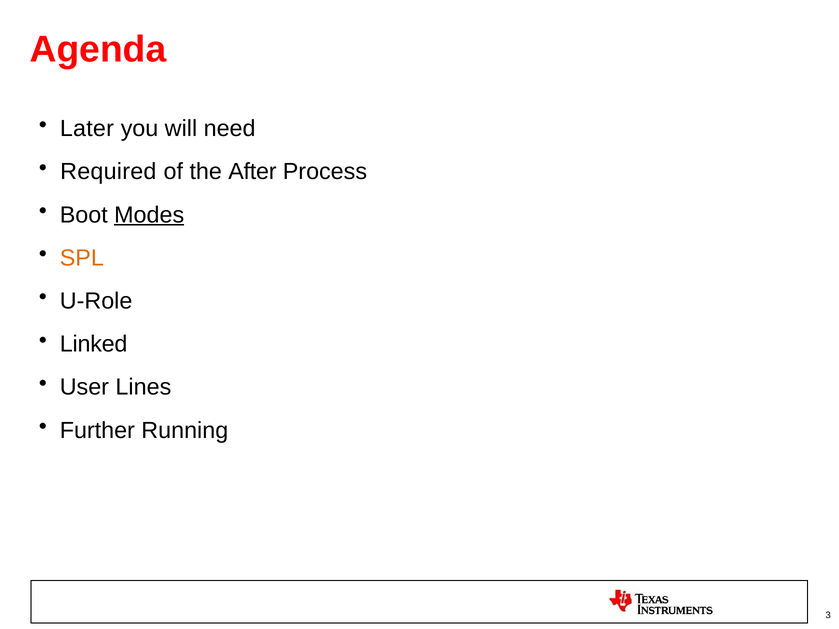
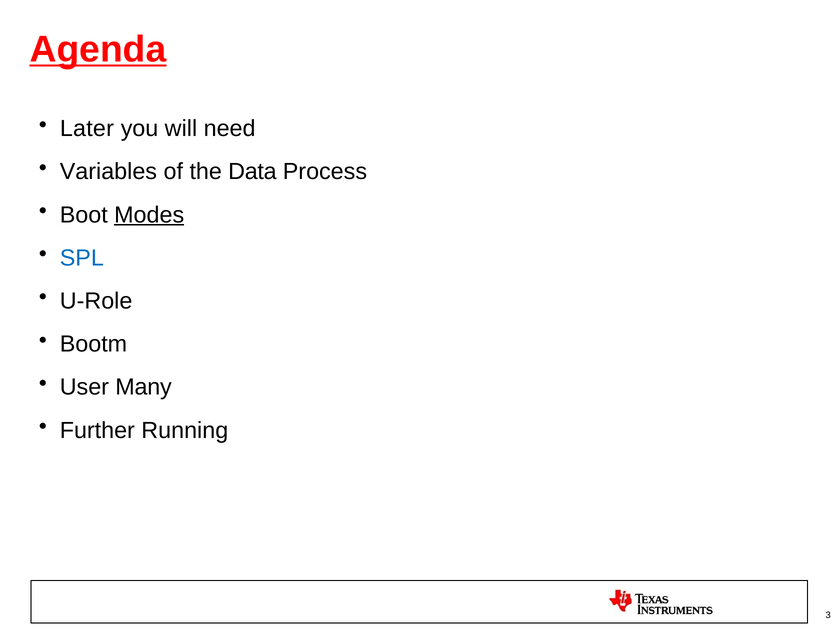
Agenda underline: none -> present (98, 50)
Required: Required -> Variables (108, 172)
After: After -> Data (252, 172)
SPL colour: orange -> blue (82, 258)
Linked: Linked -> Bootm (93, 344)
Lines: Lines -> Many (144, 387)
